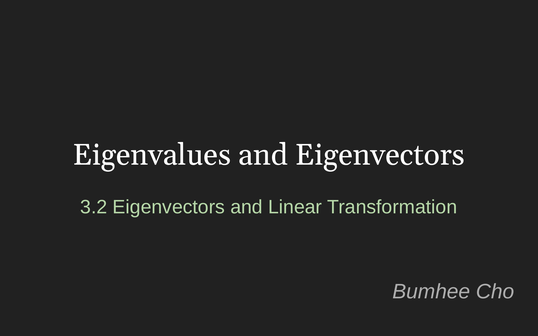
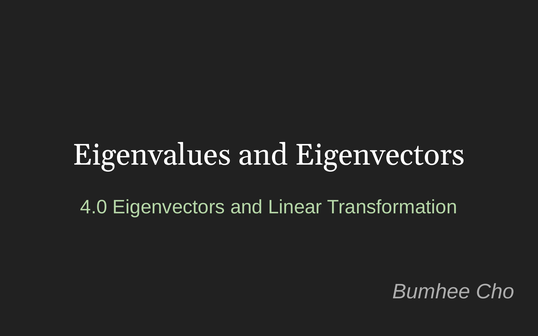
3.2: 3.2 -> 4.0 (94, 207)
